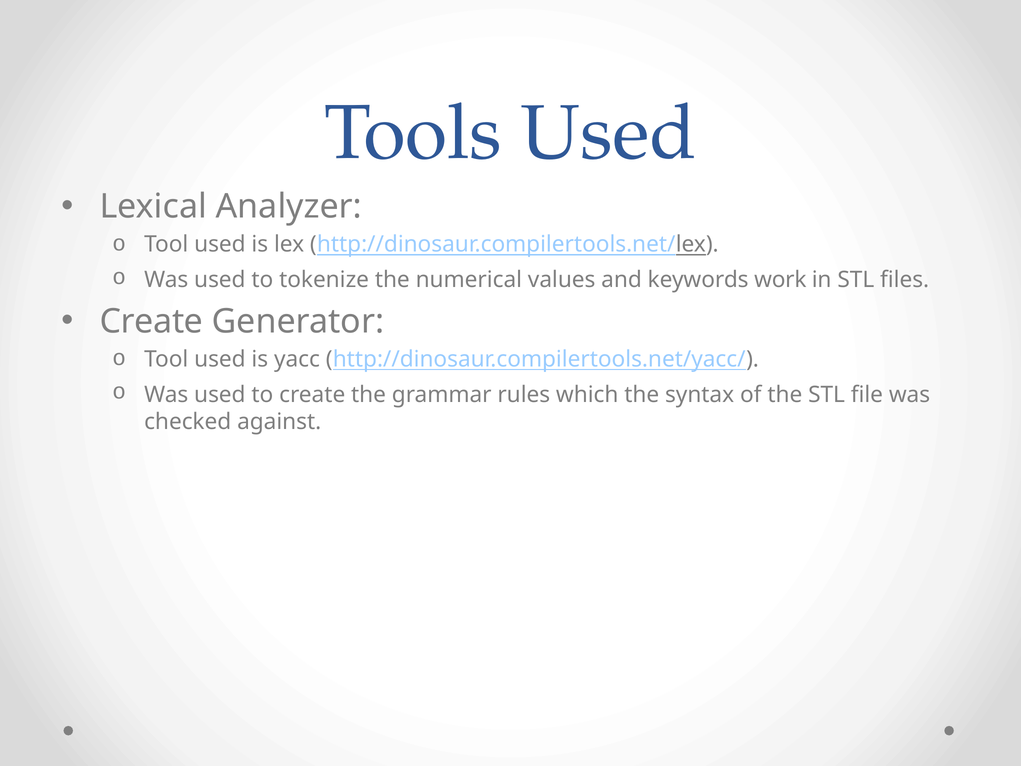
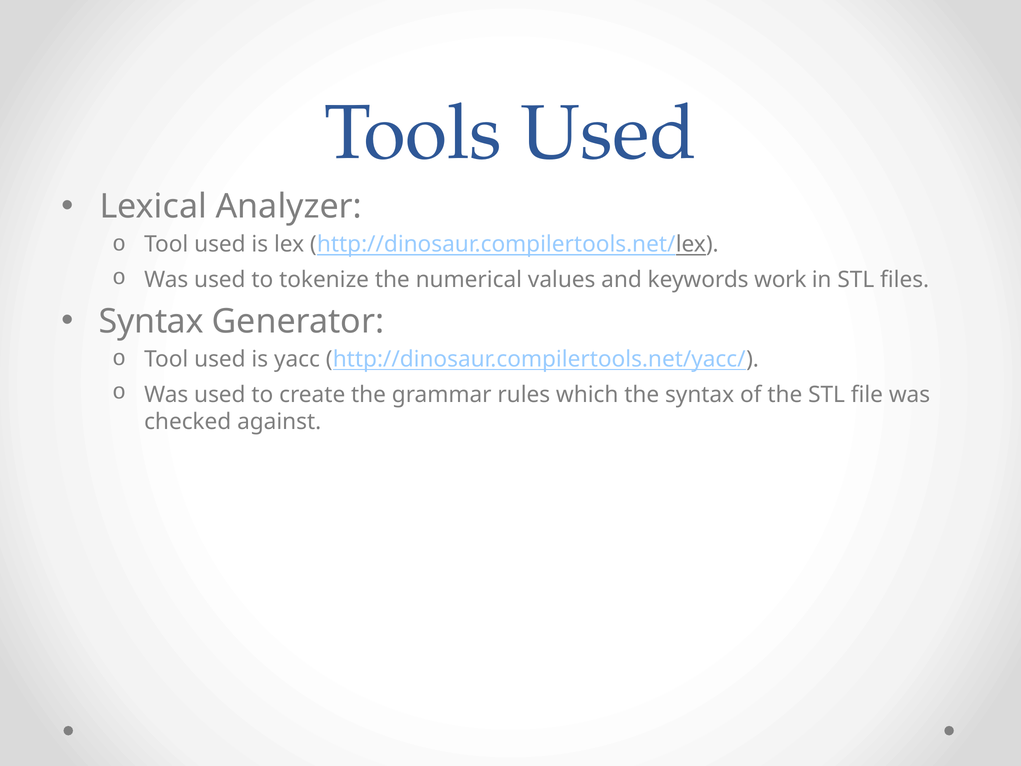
Create: Create -> Syntax (151, 321)
